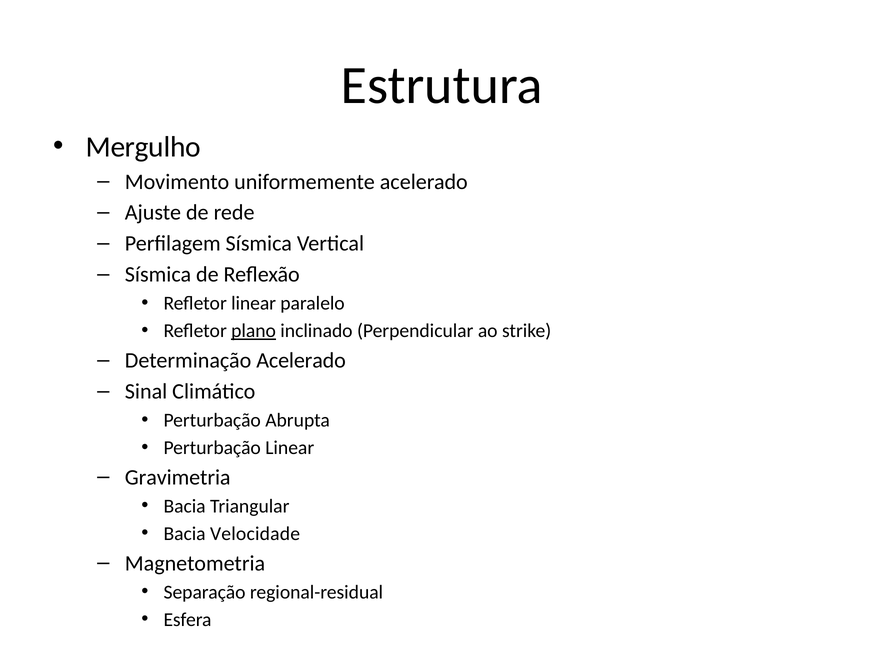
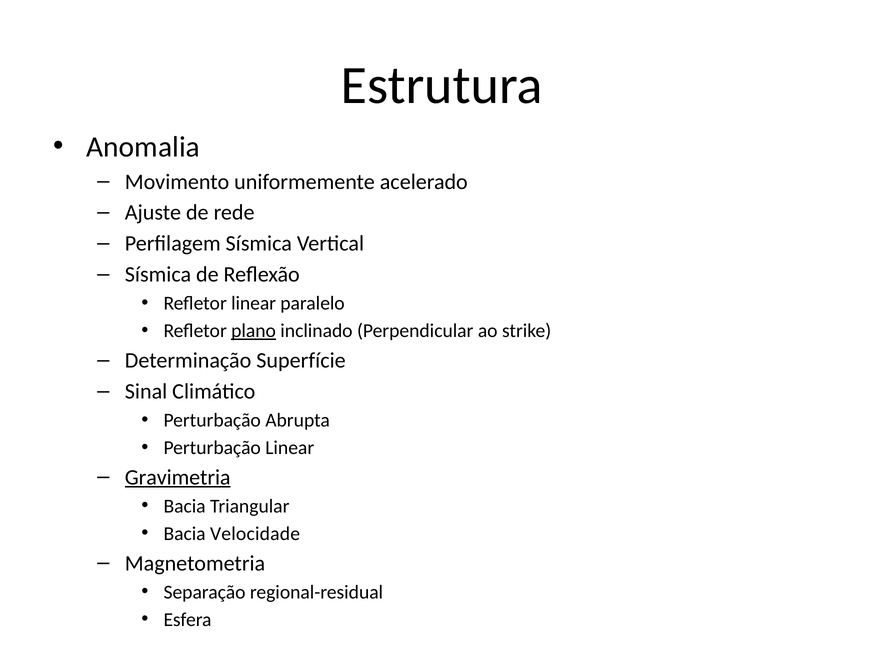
Mergulho: Mergulho -> Anomalia (143, 147)
Determinação Acelerado: Acelerado -> Superfície (301, 360)
Gravimetria underline: none -> present (178, 477)
